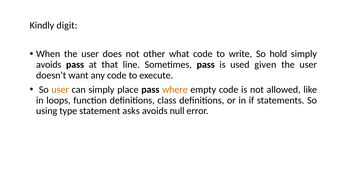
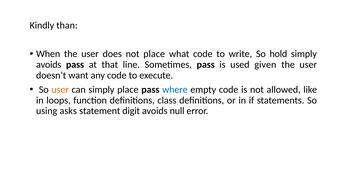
digit: digit -> than (67, 25)
not other: other -> place (154, 54)
where colour: orange -> blue (175, 89)
type: type -> asks (68, 111)
asks: asks -> digit (131, 111)
